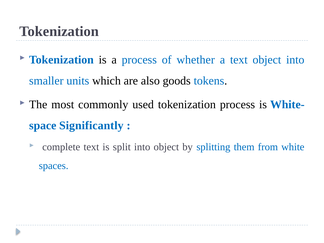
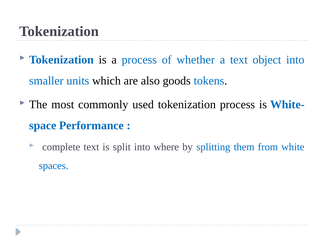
Significantly: Significantly -> Performance (91, 125)
into object: object -> where (166, 147)
